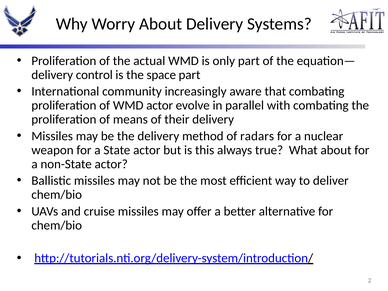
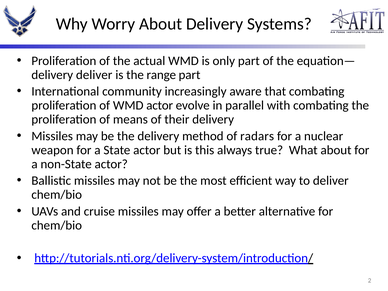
delivery control: control -> deliver (94, 75)
space: space -> range (161, 75)
